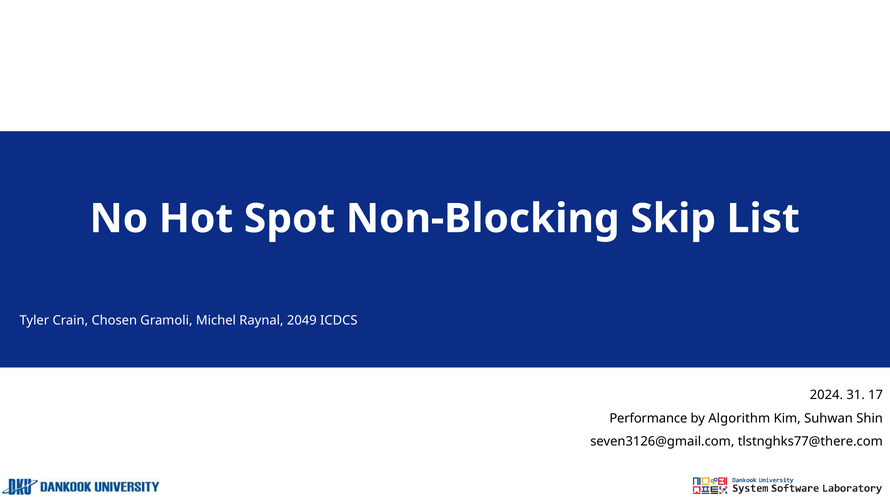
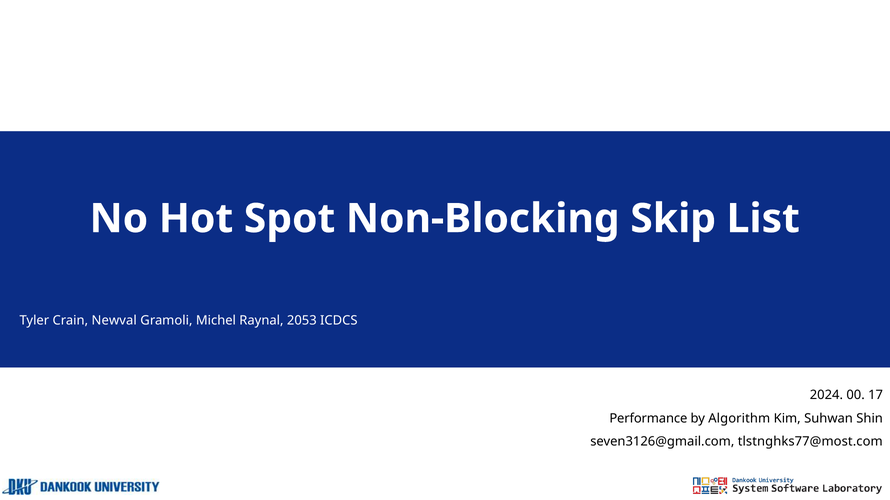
Chosen: Chosen -> Newval (114, 321)
2049: 2049 -> 2053 (302, 321)
31: 31 -> 00 (856, 395)
tlstnghks77@there.com: tlstnghks77@there.com -> tlstnghks77@most.com (810, 442)
